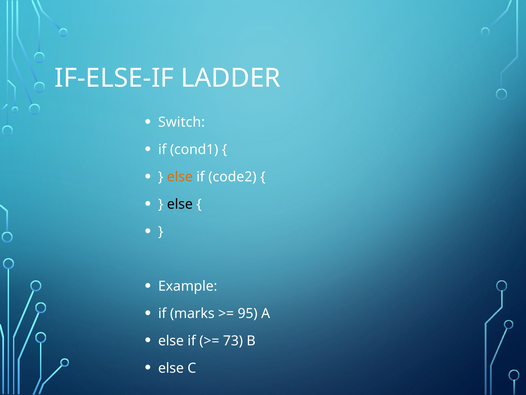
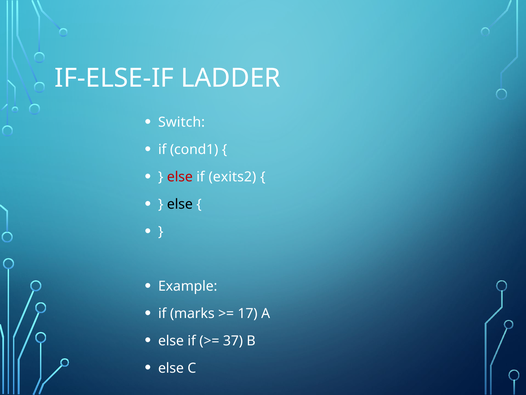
else colour: orange -> red (180, 177)
code2: code2 -> exits2 (232, 177)
95: 95 -> 17 (248, 313)
73: 73 -> 37 (233, 340)
